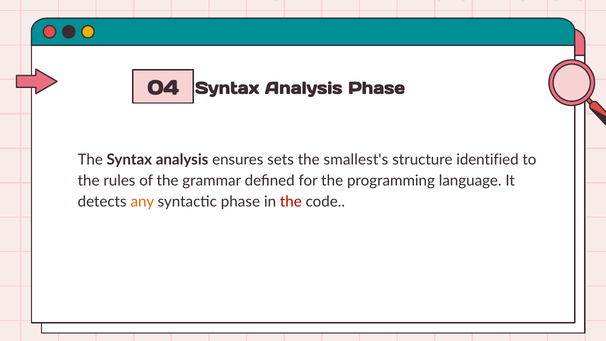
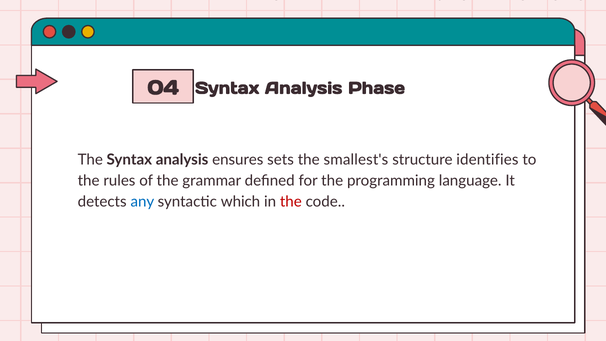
identified: identified -> identifies (487, 160)
any colour: orange -> blue (142, 202)
syntactic phase: phase -> which (240, 202)
